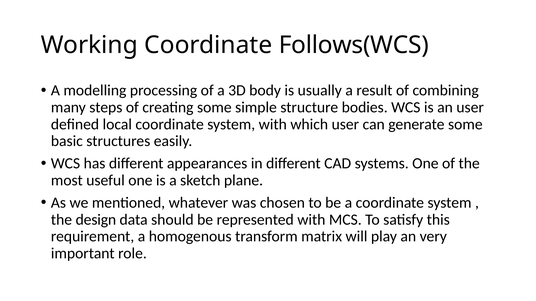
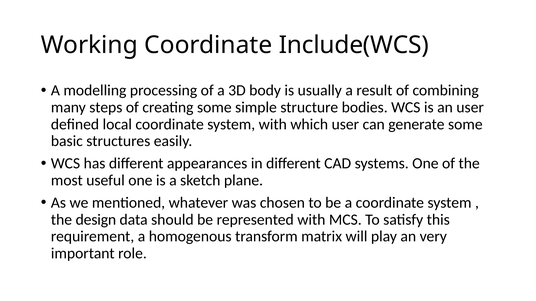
Follows(WCS: Follows(WCS -> Include(WCS (354, 45)
